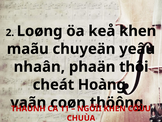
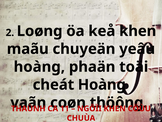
nhaân: nhaân -> hoàng (39, 67)
thôi: thôi -> toäi (134, 67)
